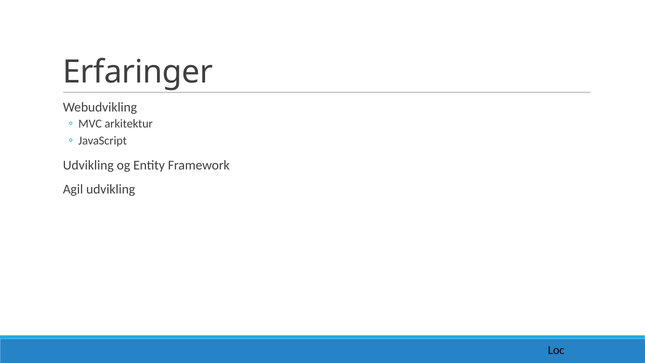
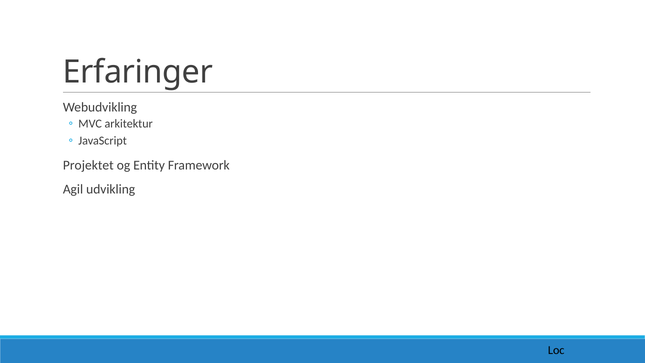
Udvikling: Udvikling -> Projektet (88, 165)
